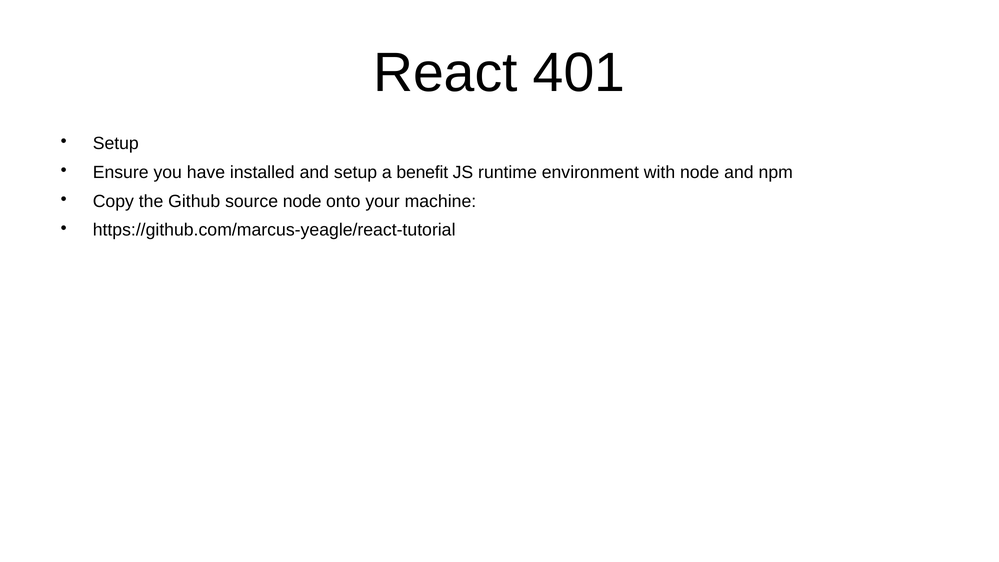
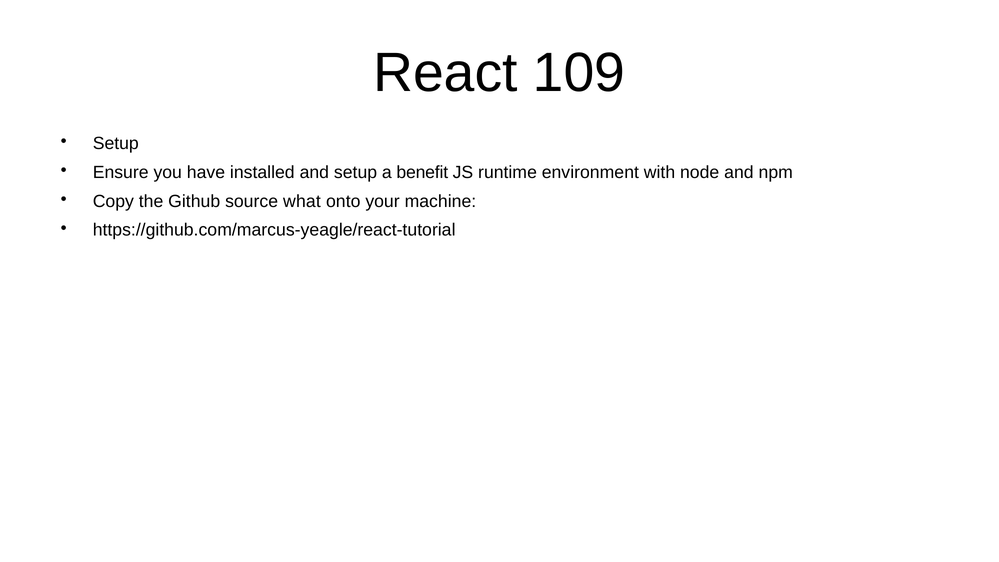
401: 401 -> 109 (579, 73)
source node: node -> what (302, 201)
